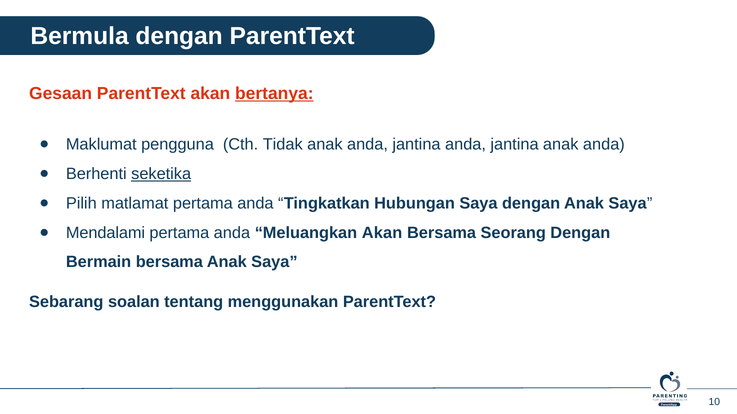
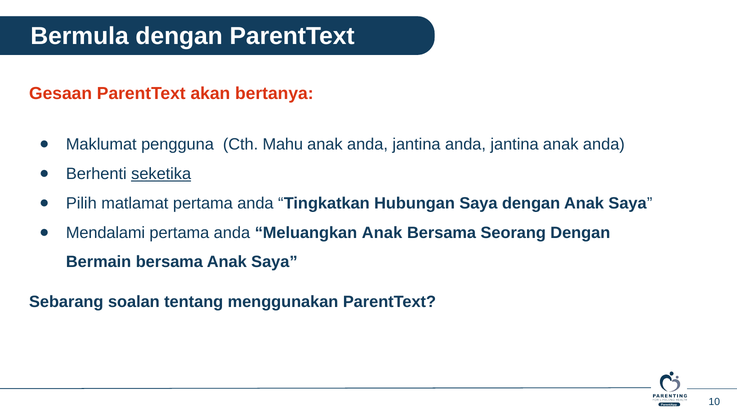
bertanya underline: present -> none (274, 94)
Tidak: Tidak -> Mahu (283, 145)
Meluangkan Akan: Akan -> Anak (382, 233)
